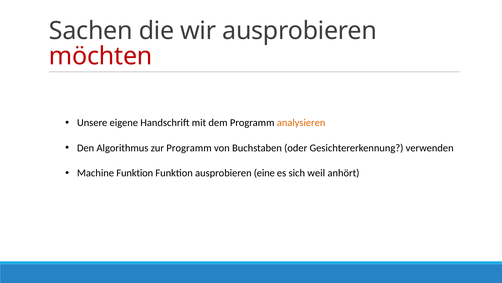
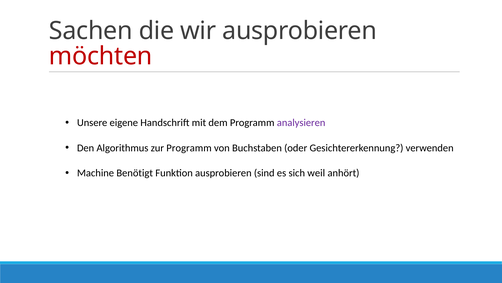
analysieren colour: orange -> purple (301, 123)
Machine Funktion: Funktion -> Benötigt (135, 173)
eine: eine -> sind (264, 173)
